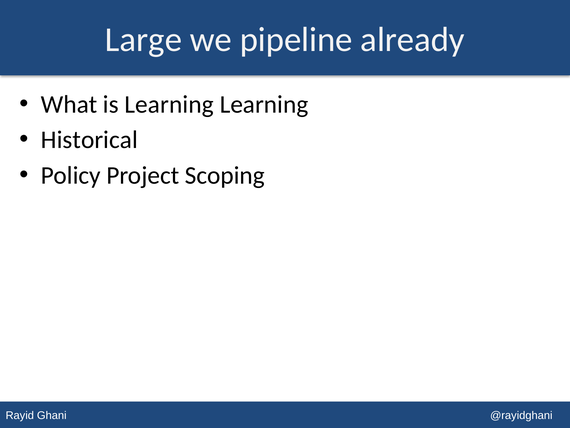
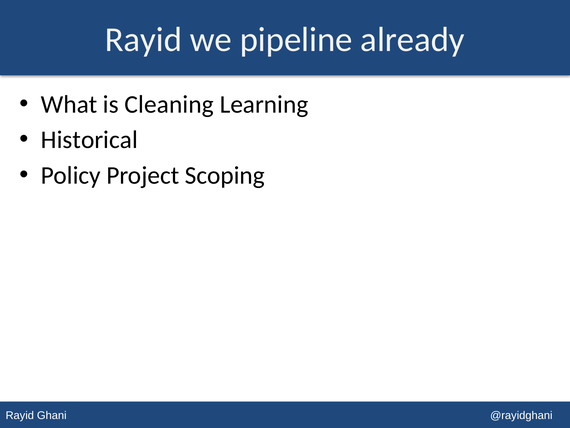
Large: Large -> Rayid (143, 40)
is Learning: Learning -> Cleaning (169, 104)
